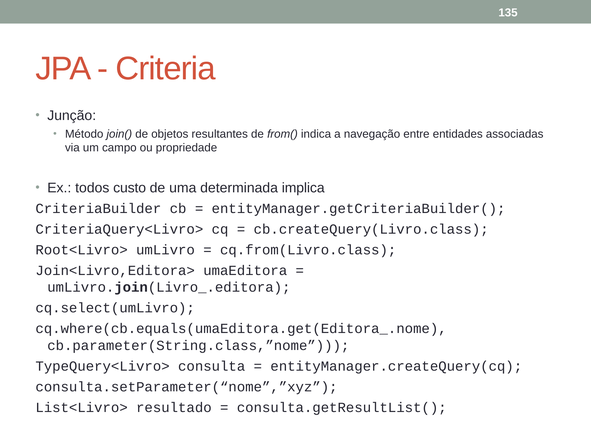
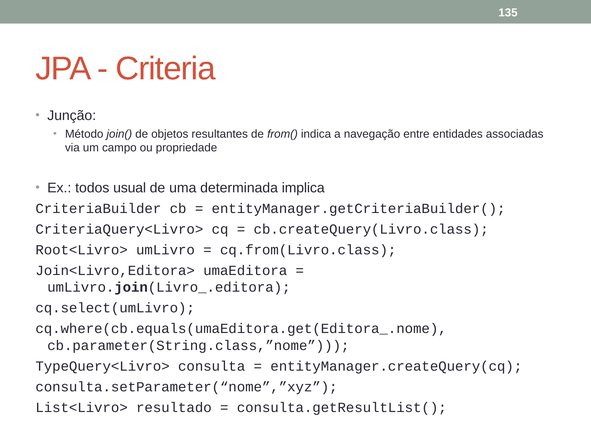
custo: custo -> usual (130, 188)
